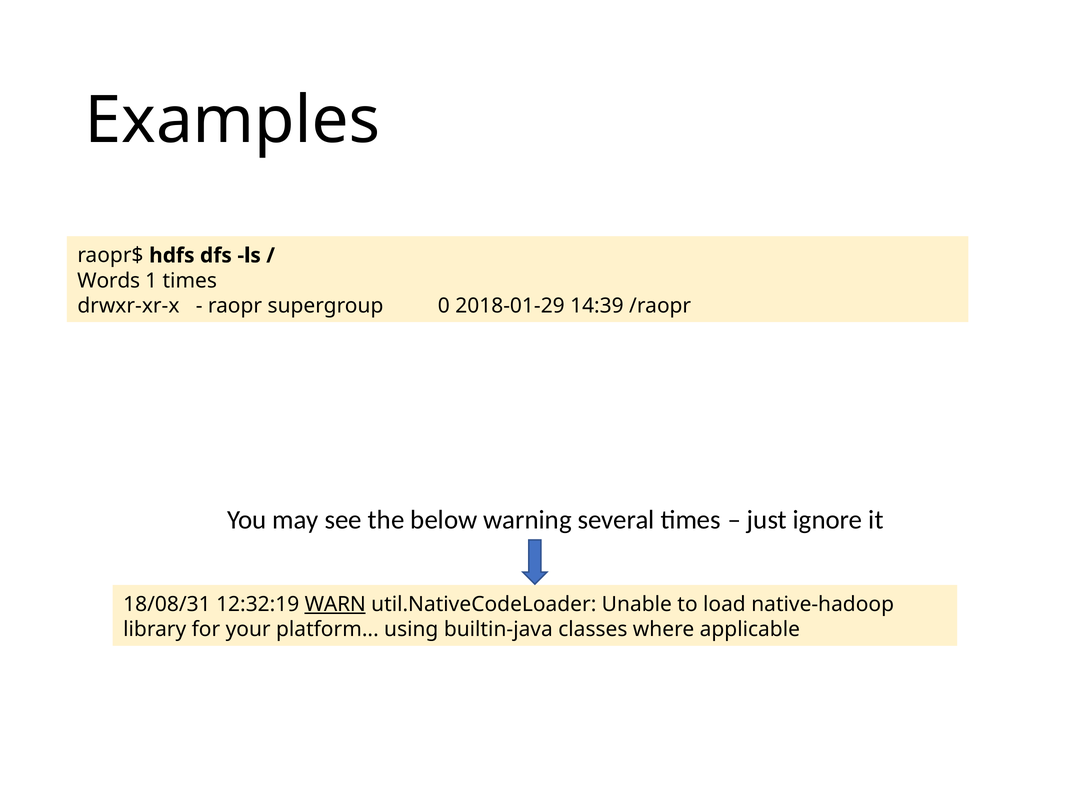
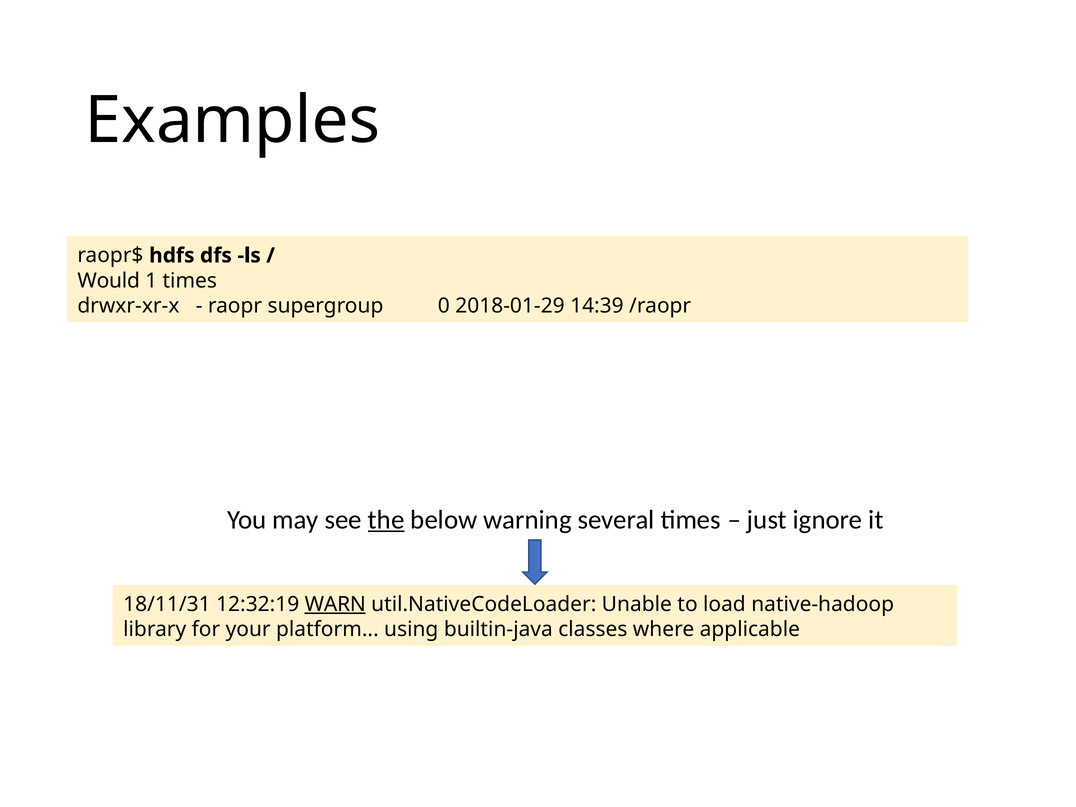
Words: Words -> Would (109, 281)
the underline: none -> present (386, 520)
18/08/31: 18/08/31 -> 18/11/31 (167, 604)
